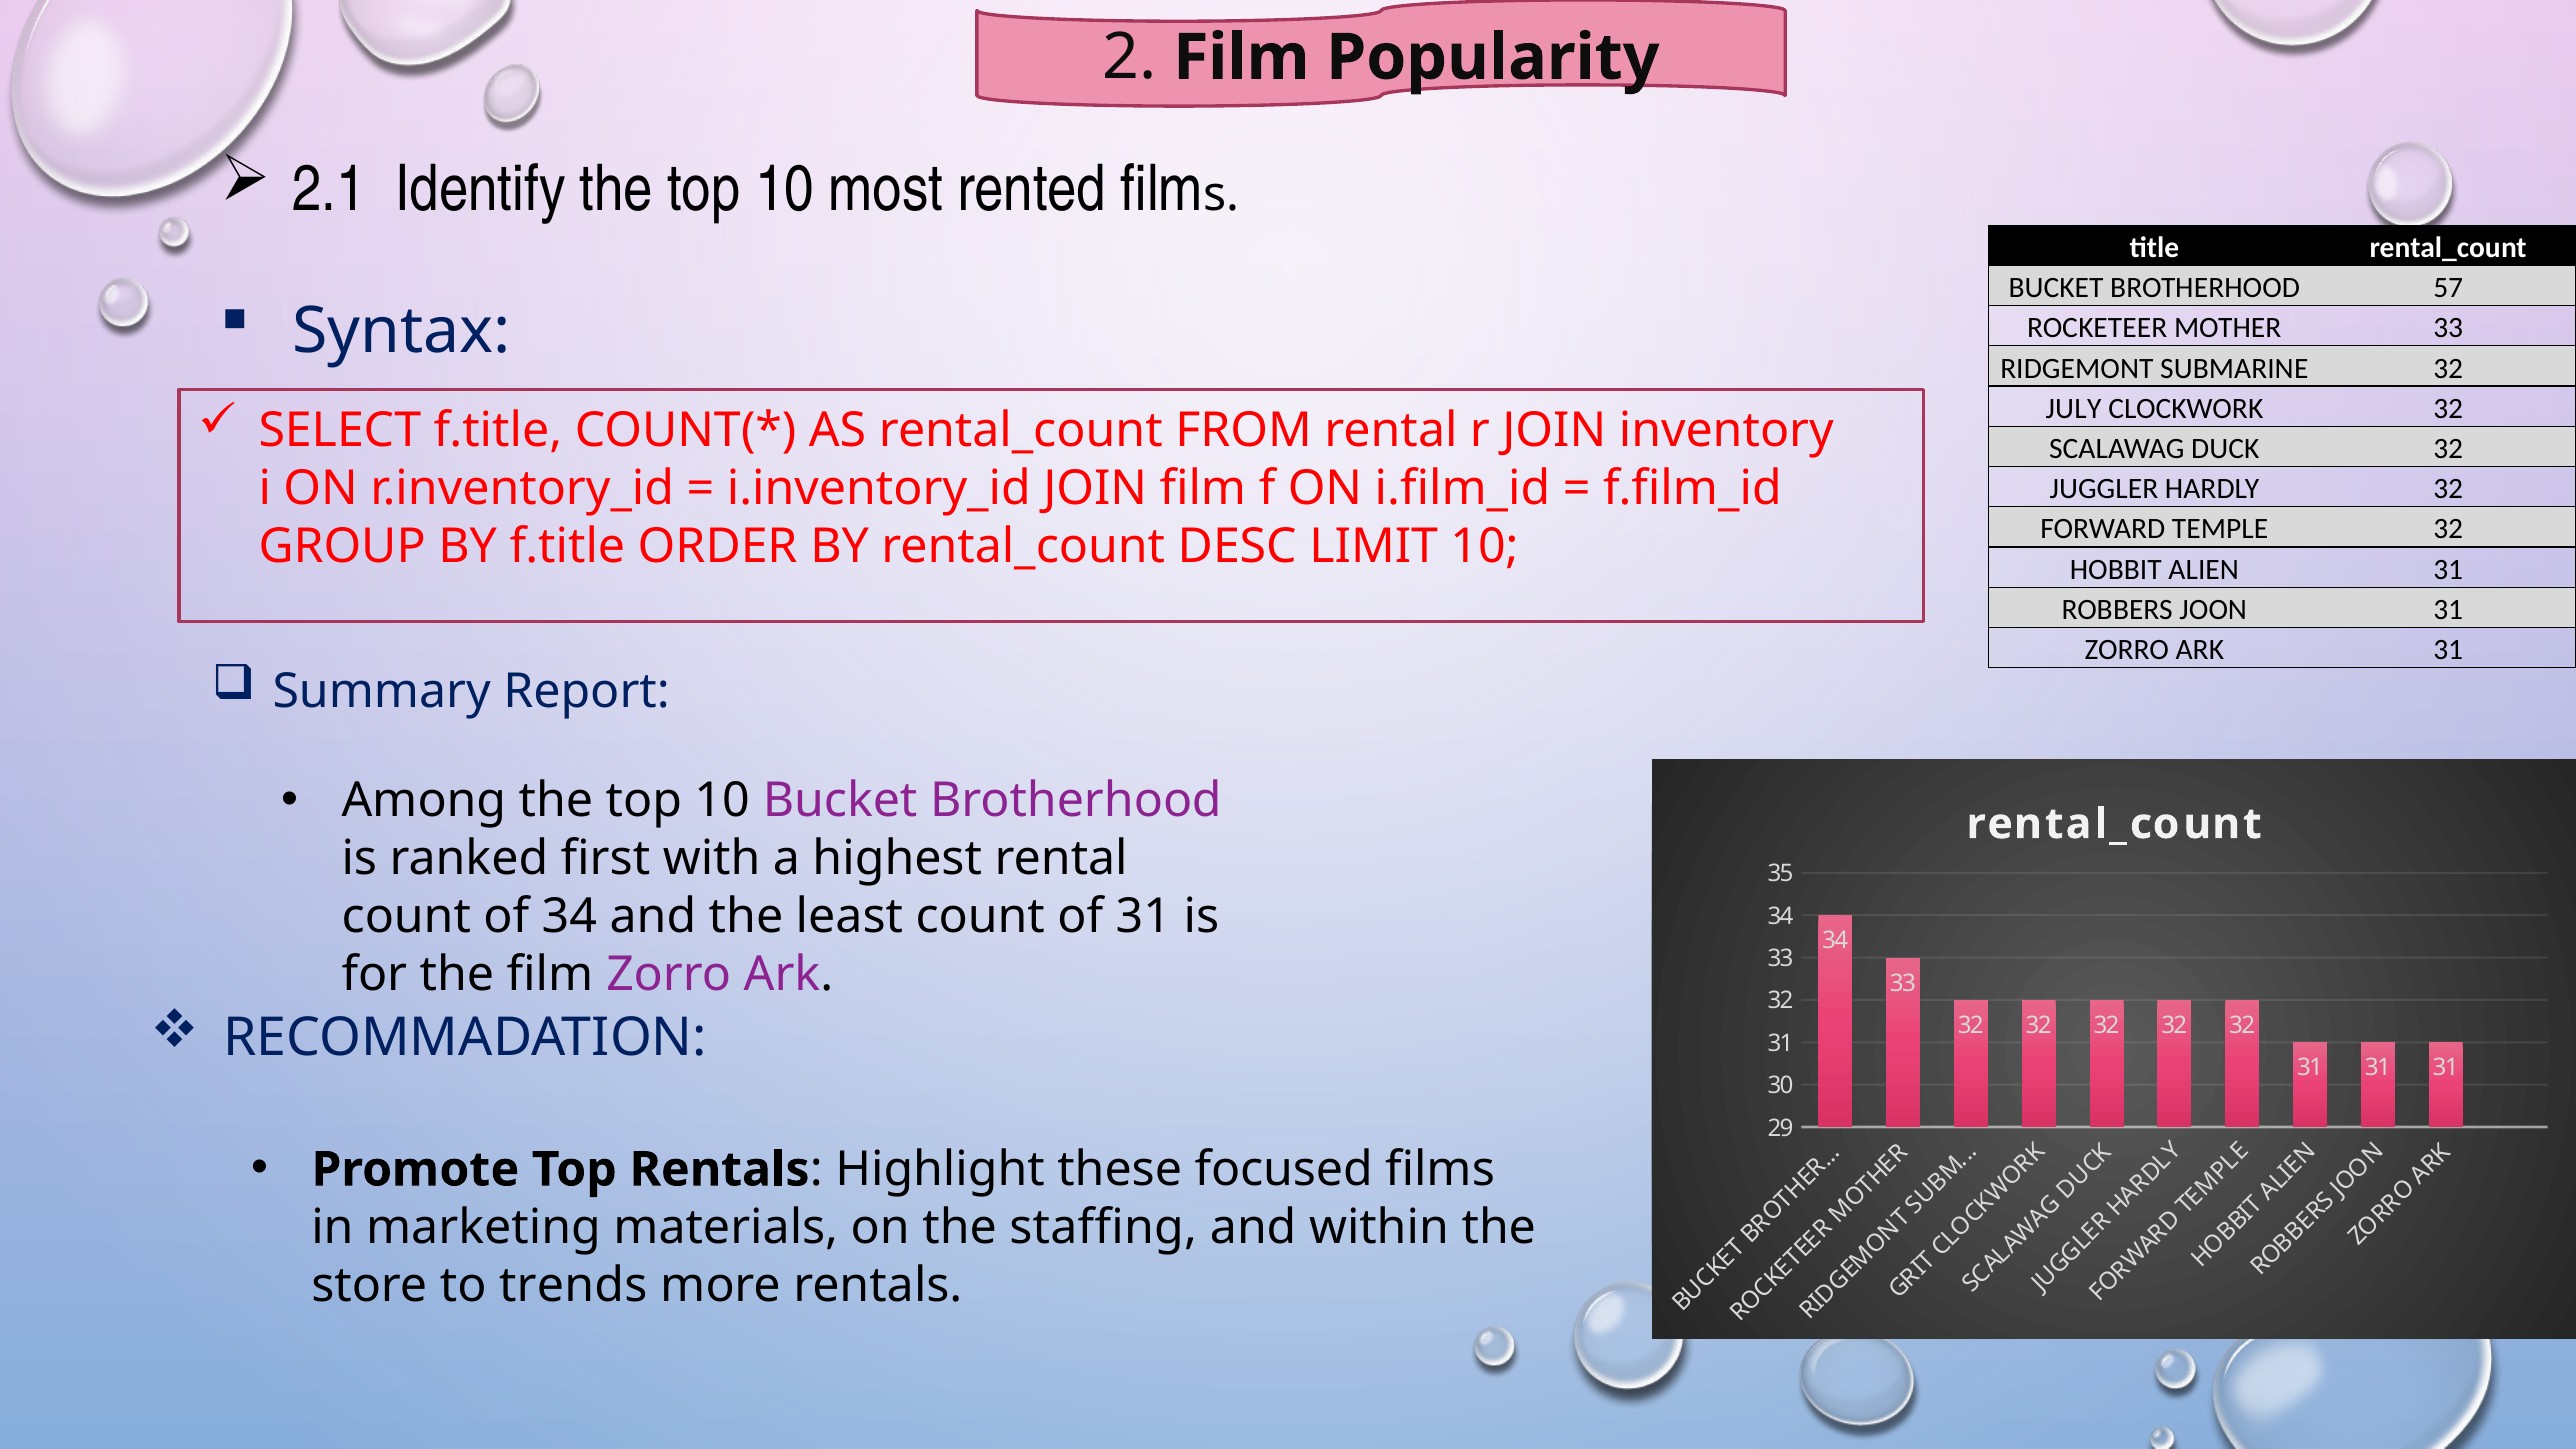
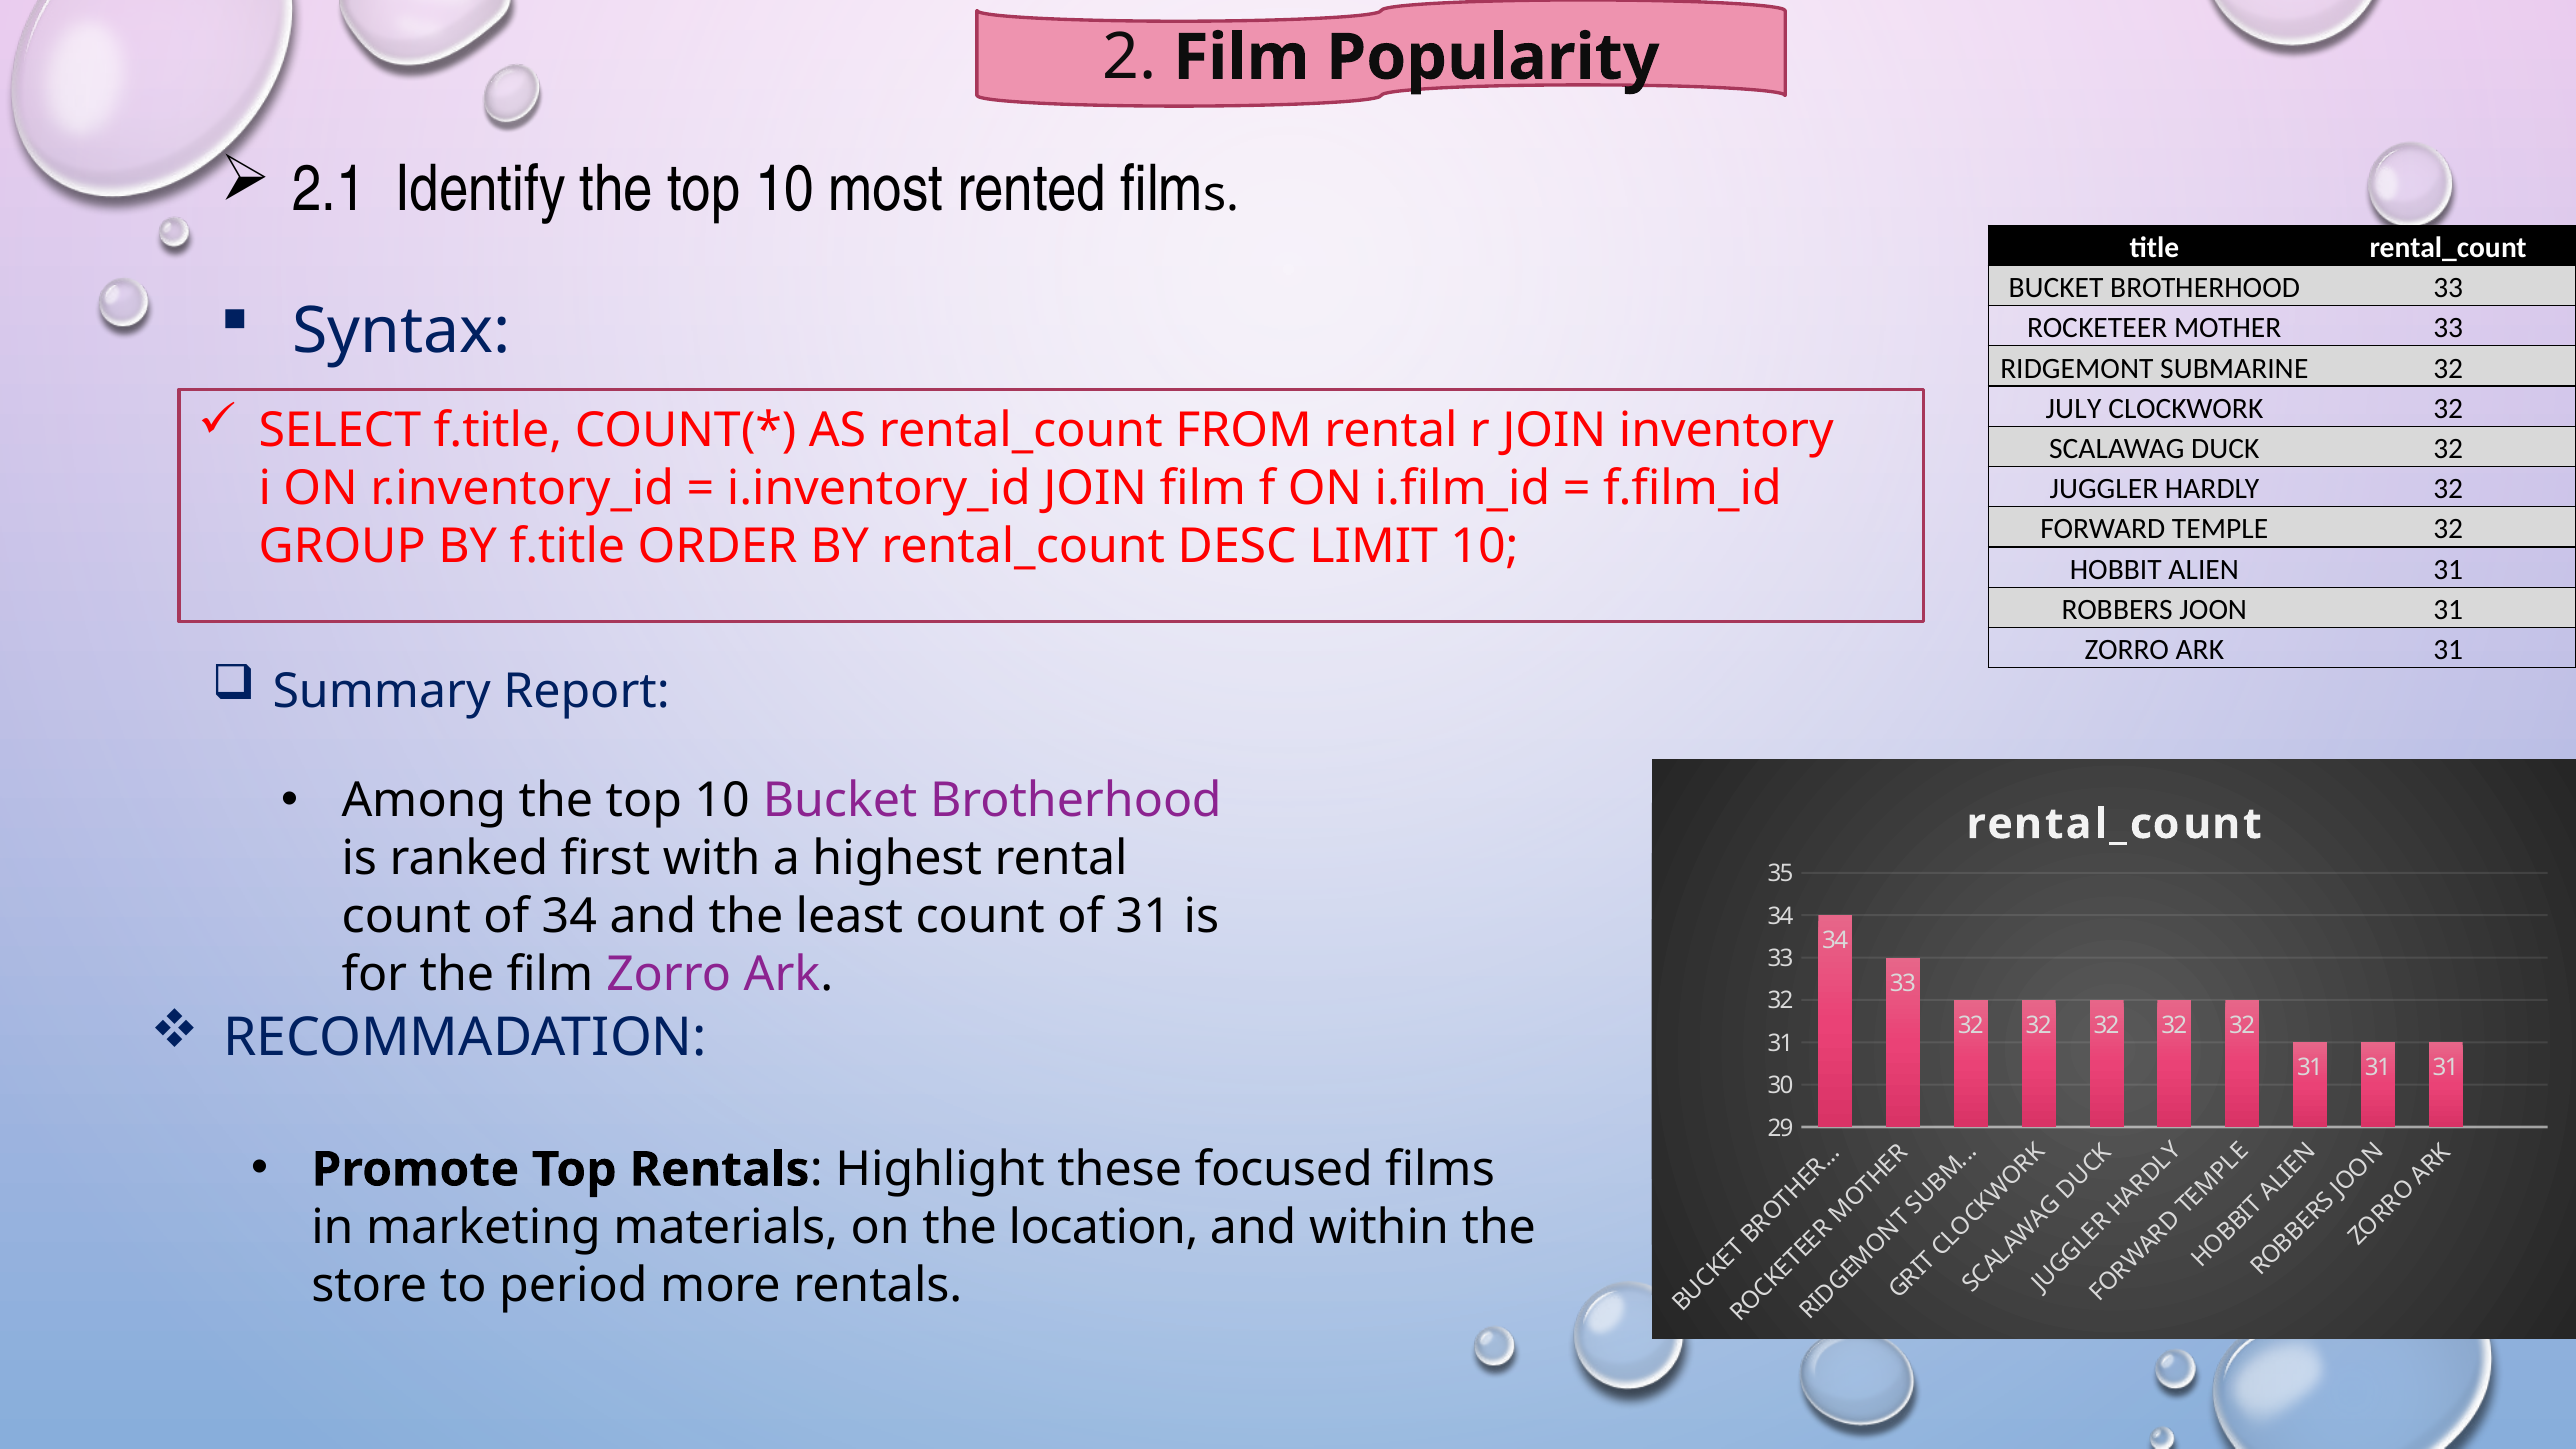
BROTHERHOOD 57: 57 -> 33 (2448, 288)
staffing: staffing -> location (1104, 1228)
trends: trends -> period (573, 1285)
